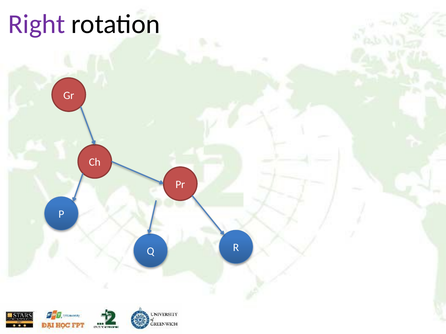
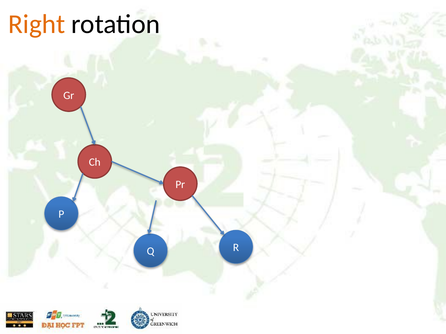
Right colour: purple -> orange (37, 24)
